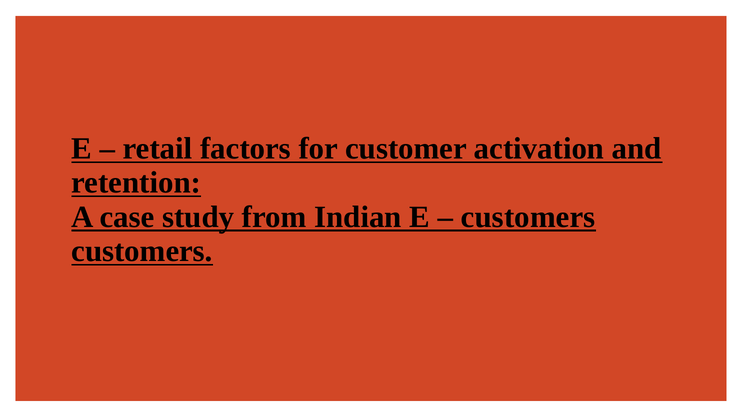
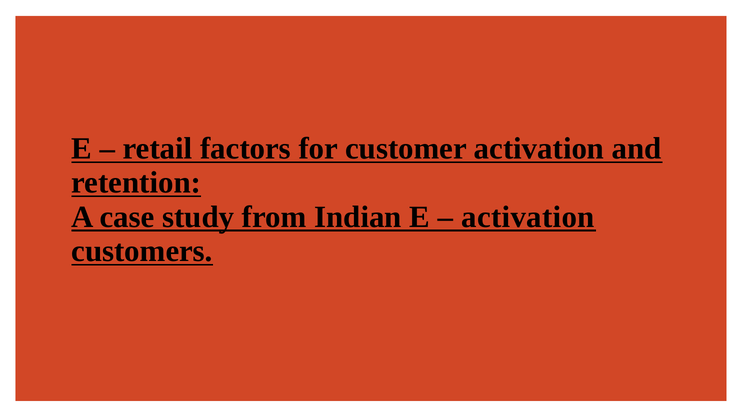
customers: customers -> activation (528, 217)
